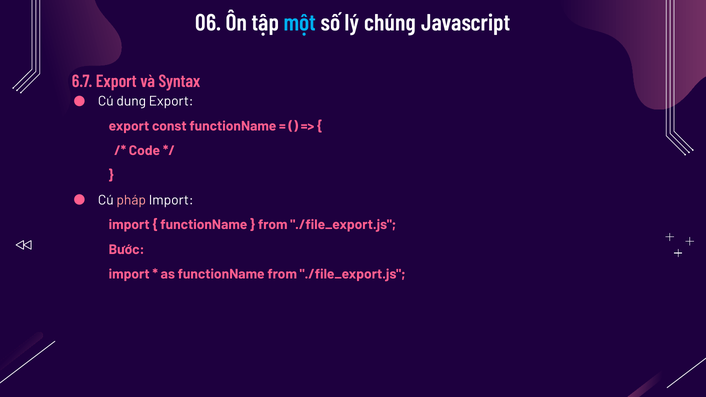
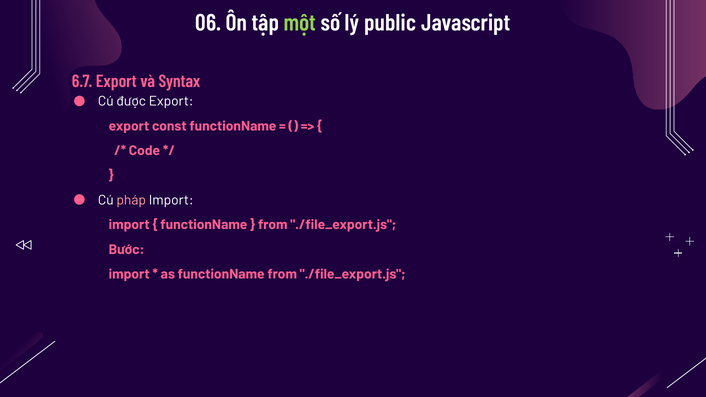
một colour: light blue -> light green (300, 23)
chúng: chúng -> public (390, 23)
dung: dung -> được (131, 101)
